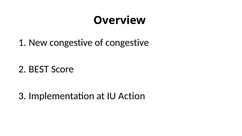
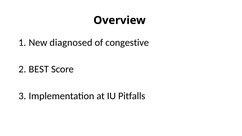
New congestive: congestive -> diagnosed (71, 43)
Action: Action -> Pitfalls (132, 96)
